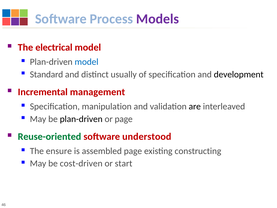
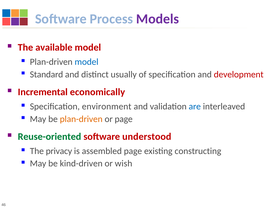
electrical: electrical -> available (54, 47)
development colour: black -> red (239, 74)
management: management -> economically (97, 92)
manipulation: manipulation -> environment (107, 106)
are colour: black -> blue (195, 106)
plan-driven colour: black -> orange (81, 119)
ensure: ensure -> privacy (59, 151)
cost-driven: cost-driven -> kind-driven (81, 163)
start: start -> wish (124, 163)
